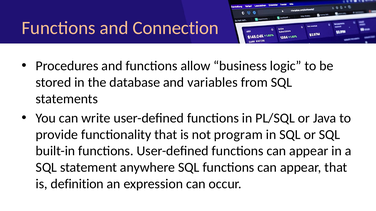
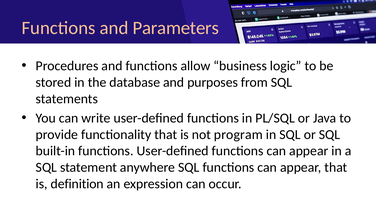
Connection: Connection -> Parameters (176, 28)
variables: variables -> purposes (213, 83)
